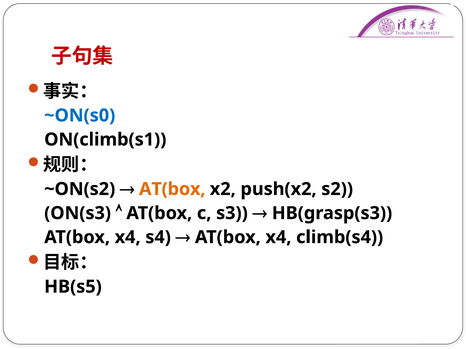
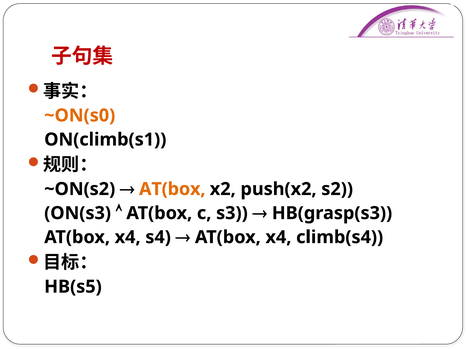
~ON(s0 colour: blue -> orange (80, 116)
